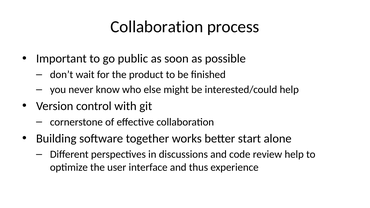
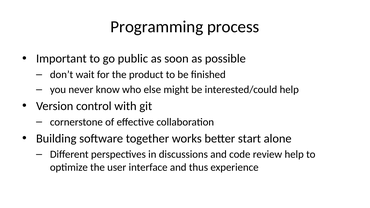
Collaboration: Collaboration -> Programming (157, 27)
